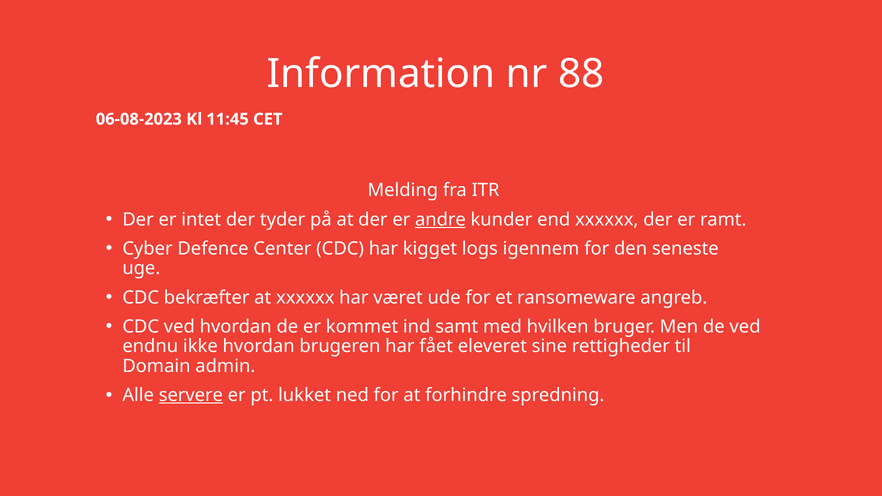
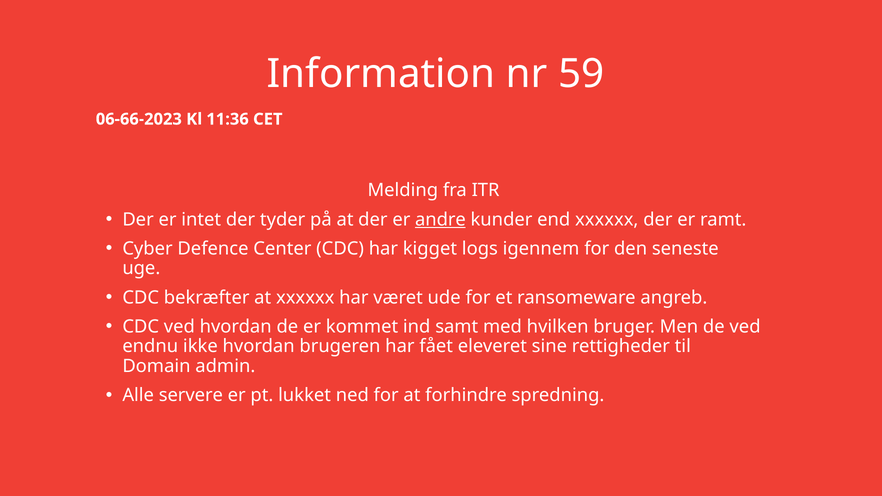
88: 88 -> 59 (581, 74)
06-08-2023: 06-08-2023 -> 06-66-2023 (139, 119)
11:45: 11:45 -> 11:36 (228, 119)
servere underline: present -> none (191, 395)
